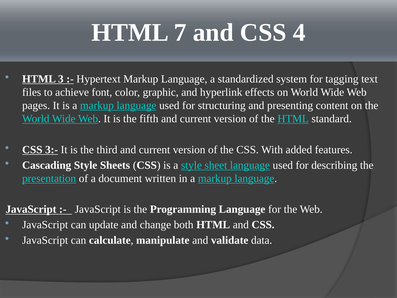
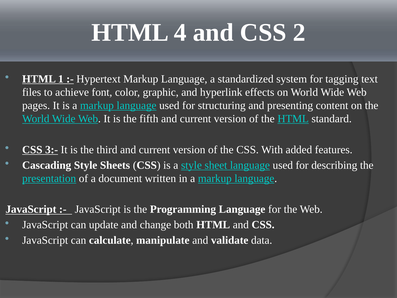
7: 7 -> 4 (180, 33)
4: 4 -> 2 (299, 33)
3: 3 -> 1 (61, 79)
